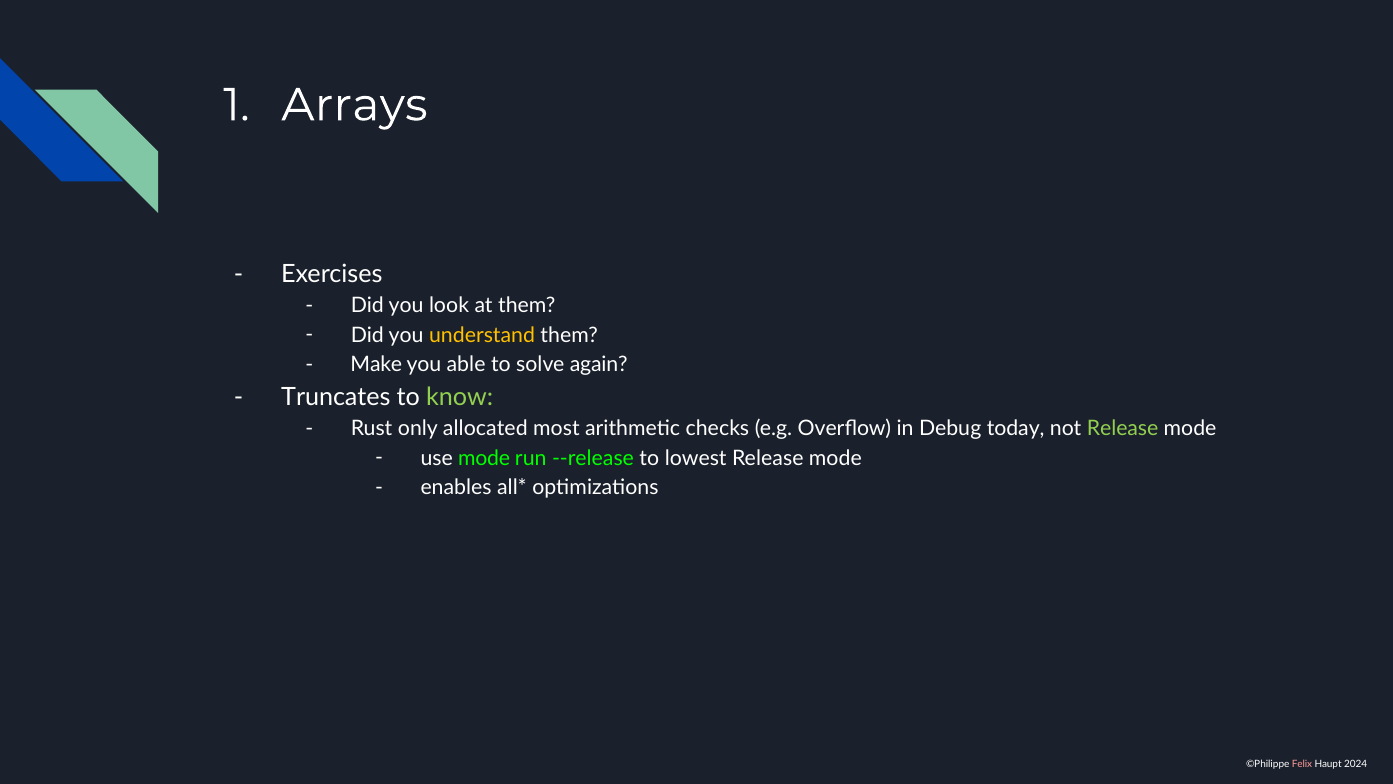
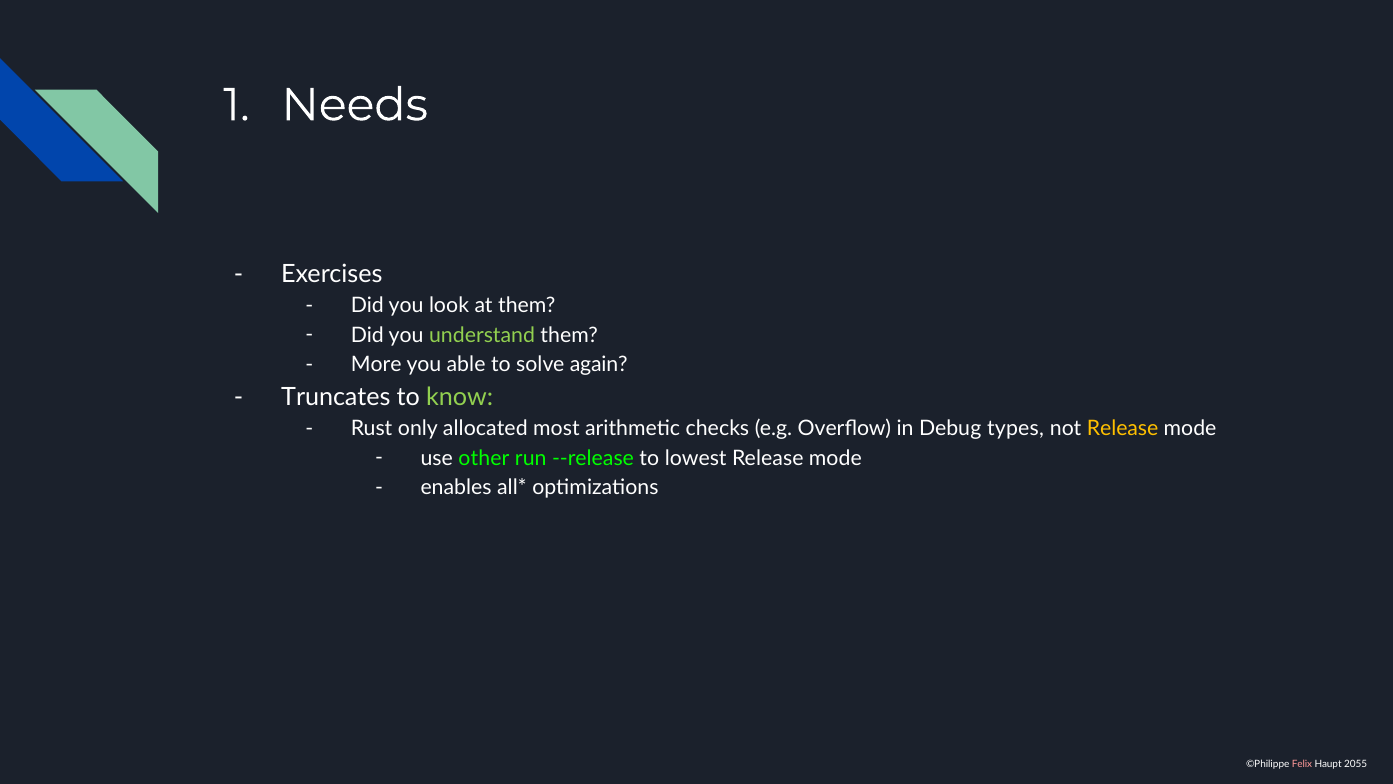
Arrays: Arrays -> Needs (355, 105)
understand colour: yellow -> light green (482, 335)
Make: Make -> More (376, 364)
today: today -> types (1016, 428)
Release colour: light green -> yellow (1123, 428)
use mode: mode -> other (484, 458)
2024: 2024 -> 2055 (1356, 764)
